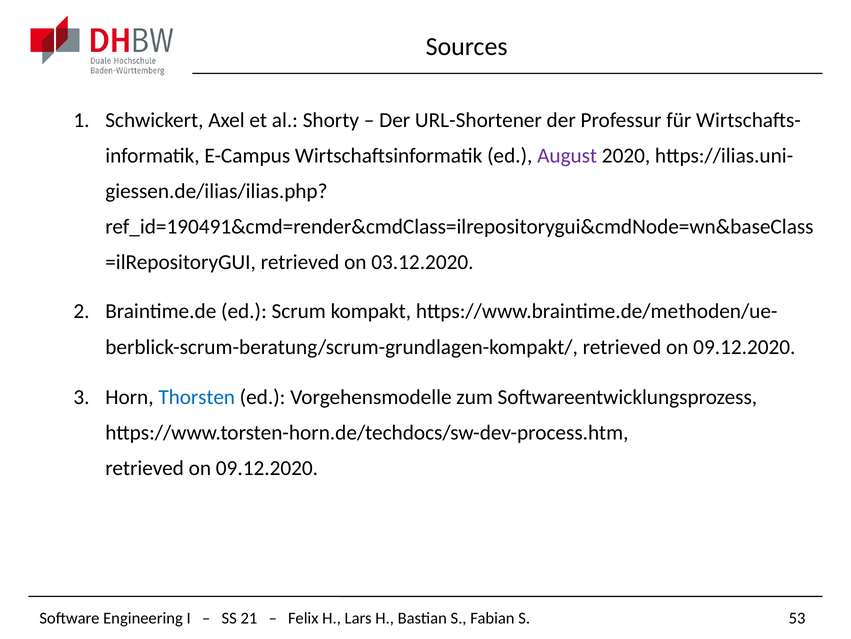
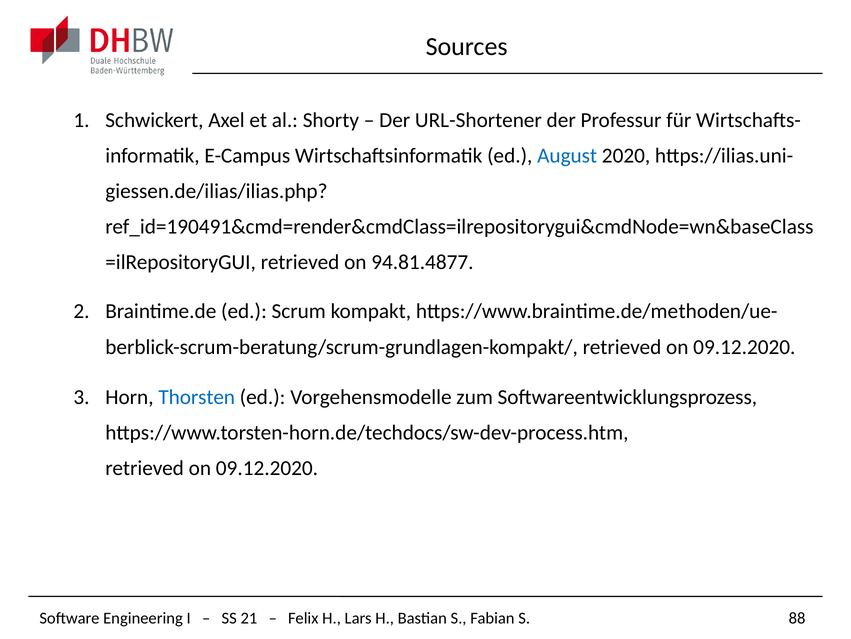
August colour: purple -> blue (567, 156)
03.12.2020: 03.12.2020 -> 94.81.4877 (422, 262)
53: 53 -> 88 (797, 617)
